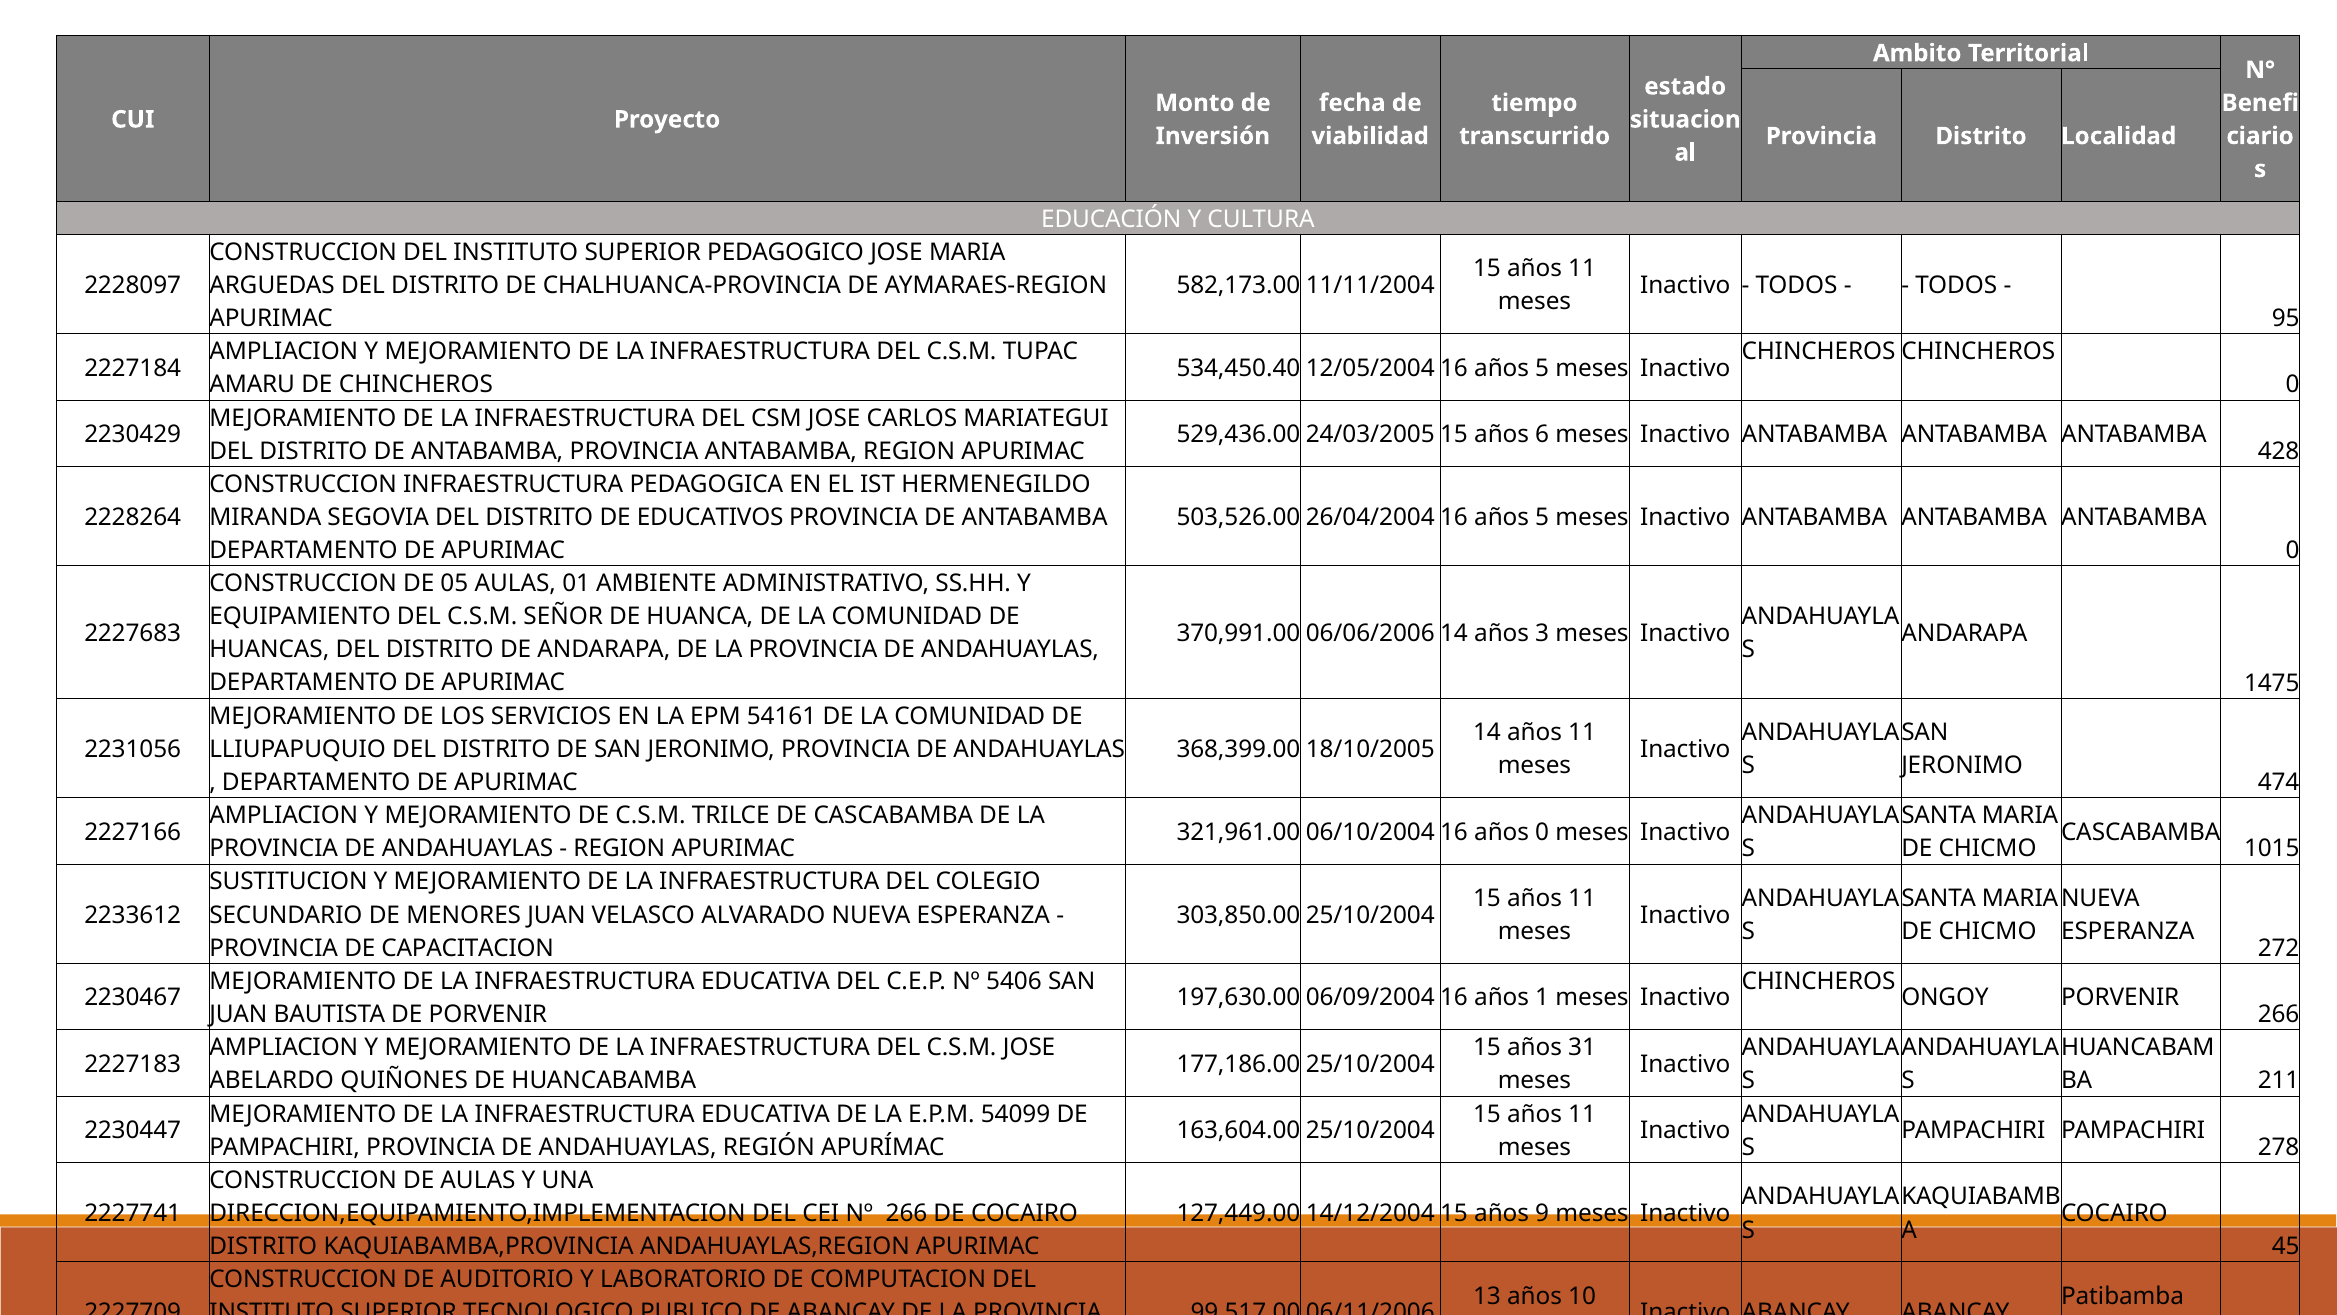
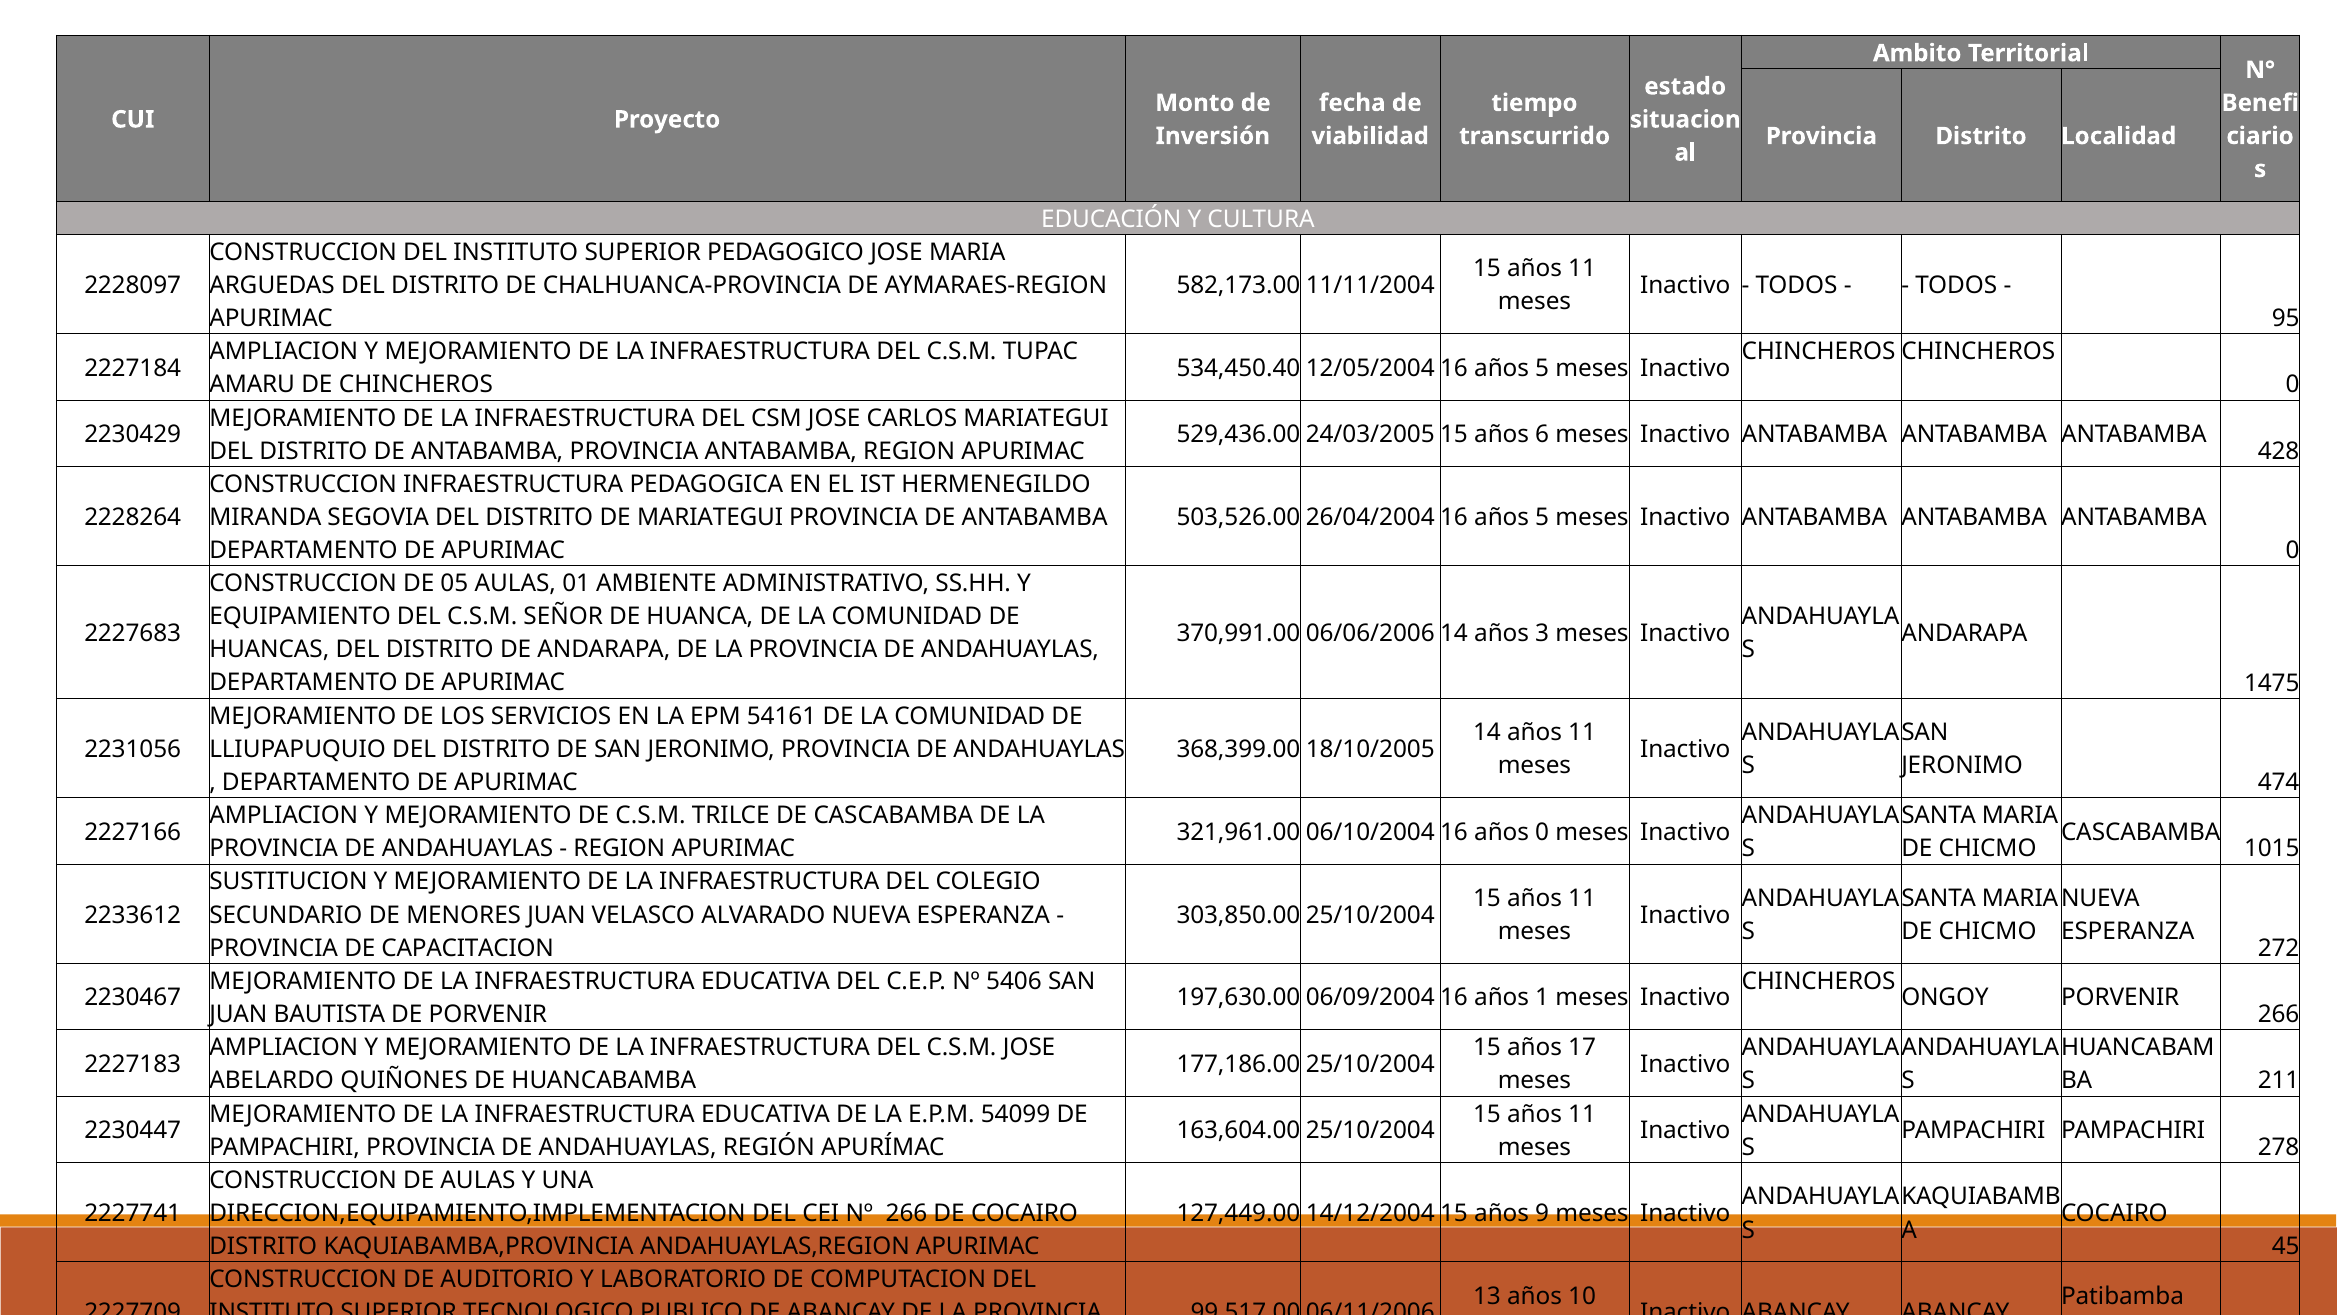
DE EDUCATIVOS: EDUCATIVOS -> MARIATEGUI (710, 517)
31: 31 -> 17 (1582, 1047)
